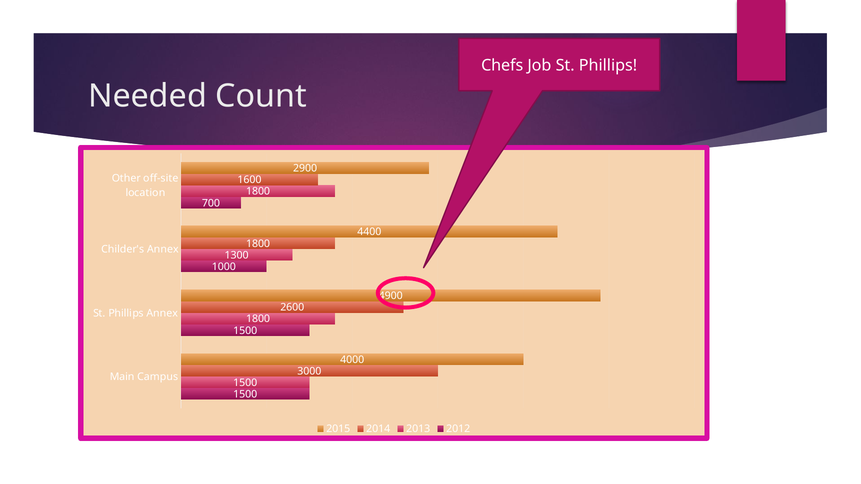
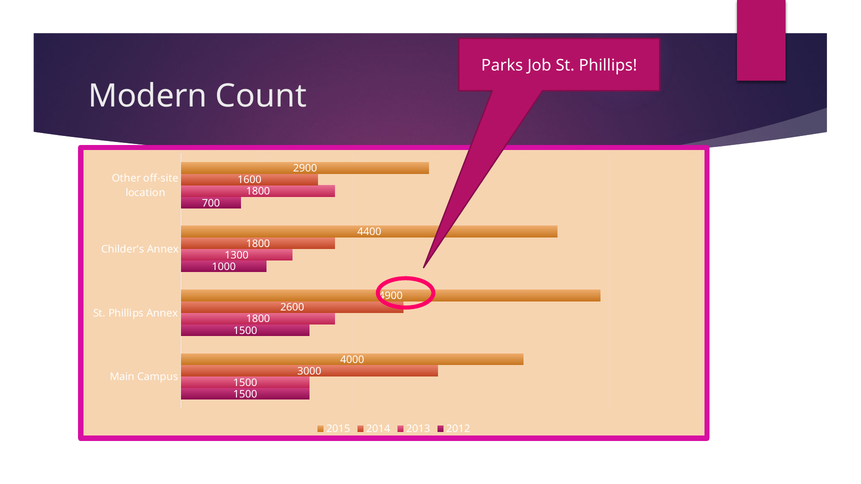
Chefs: Chefs -> Parks (502, 66)
Needed: Needed -> Modern (148, 96)
